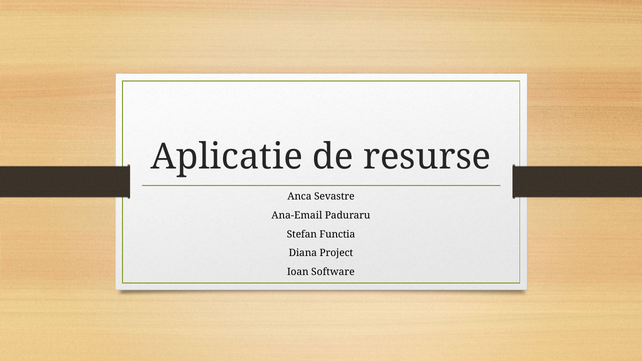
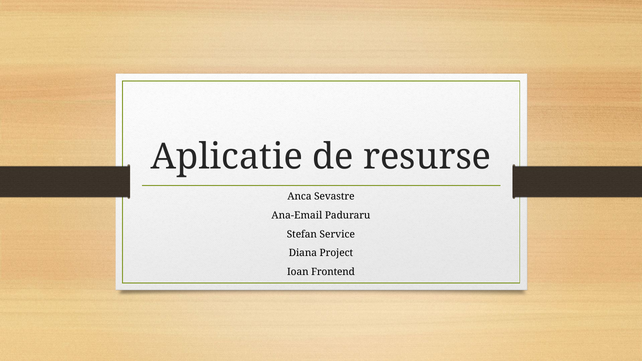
Functia: Functia -> Service (337, 234)
Software: Software -> Frontend (333, 272)
